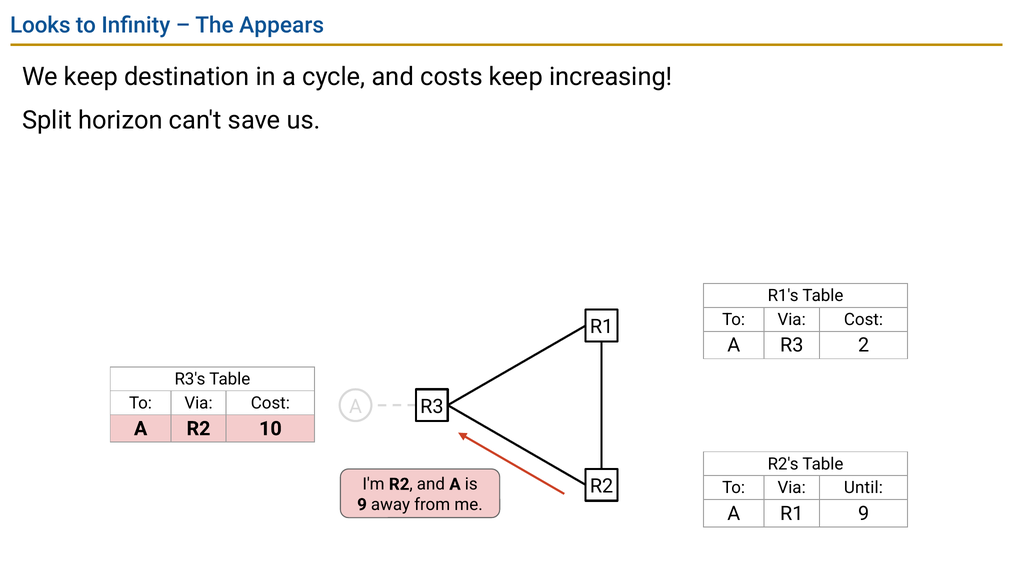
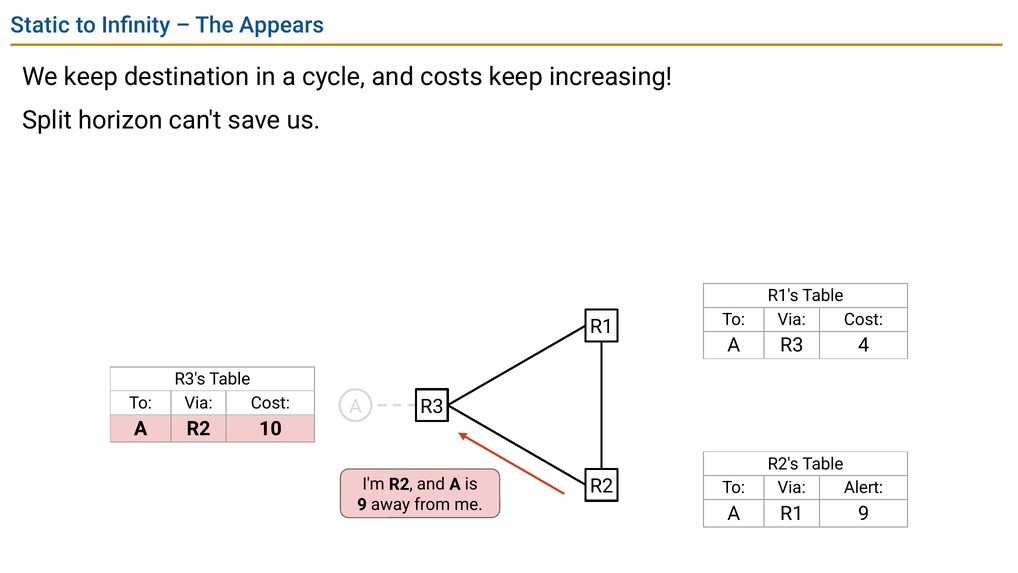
Looks: Looks -> Static (40, 25)
2: 2 -> 4 (864, 345)
Until: Until -> Alert (864, 488)
